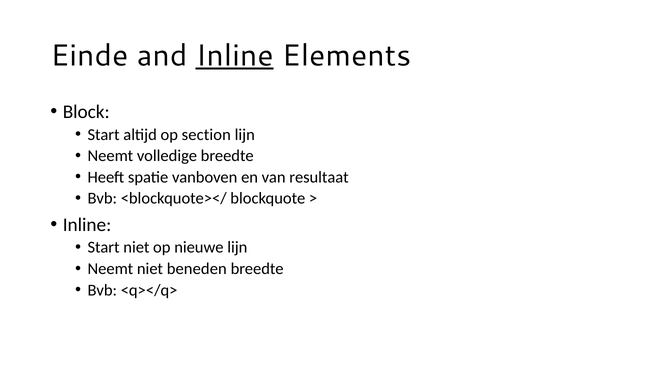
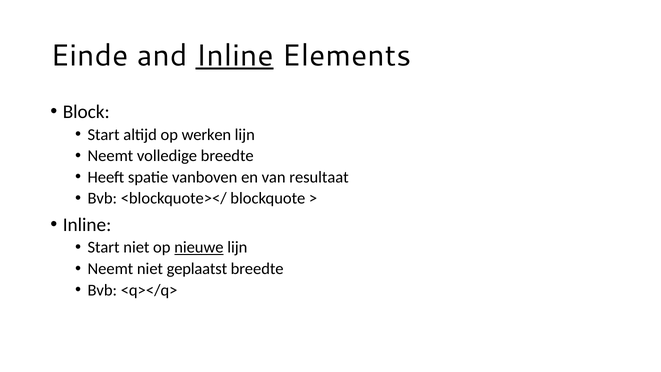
section: section -> werken (206, 135)
nieuwe underline: none -> present (199, 247)
beneden: beneden -> geplaatst (197, 269)
